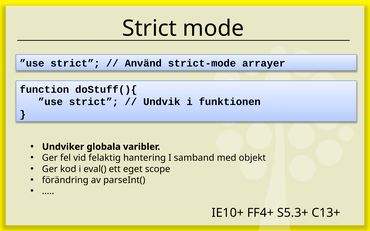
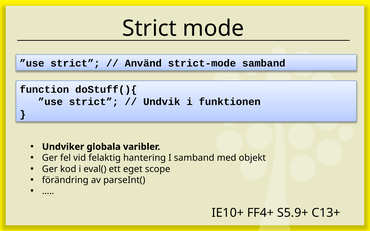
strict-mode arrayer: arrayer -> samband (264, 63)
S5.3+: S5.3+ -> S5.9+ (293, 213)
